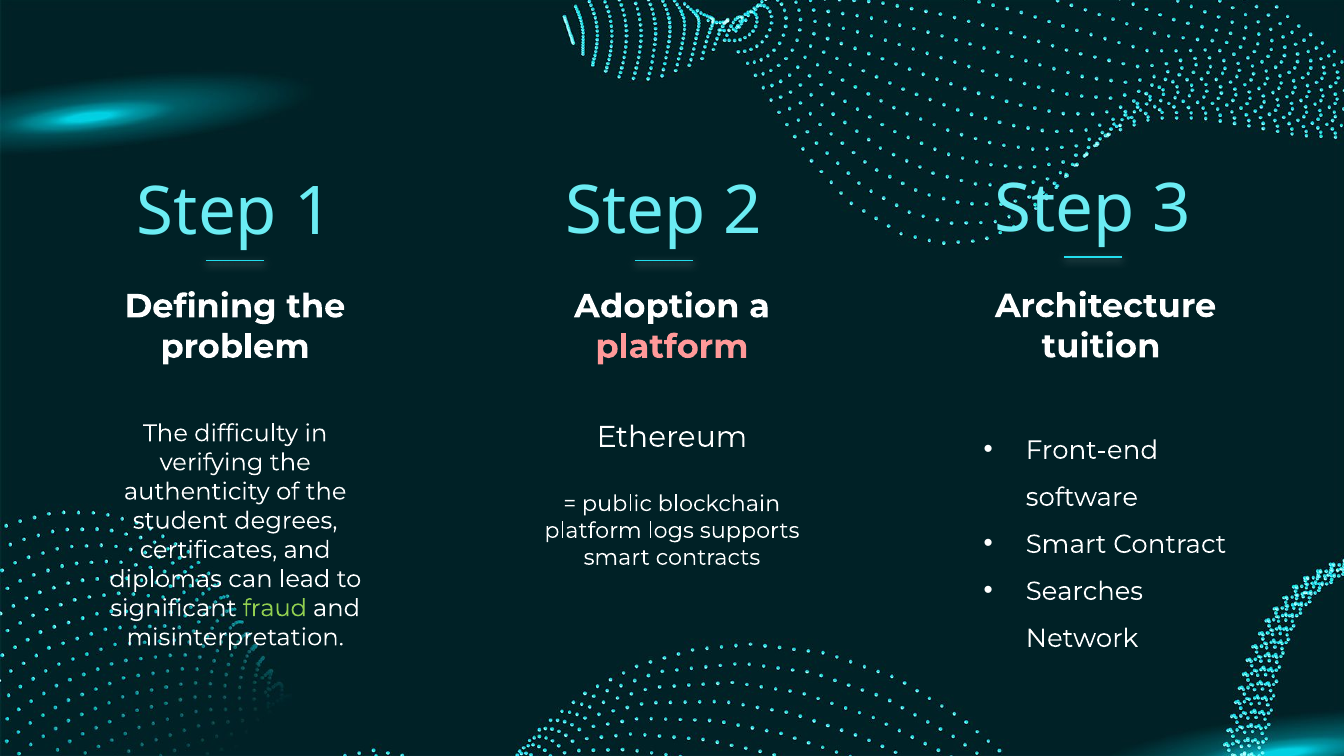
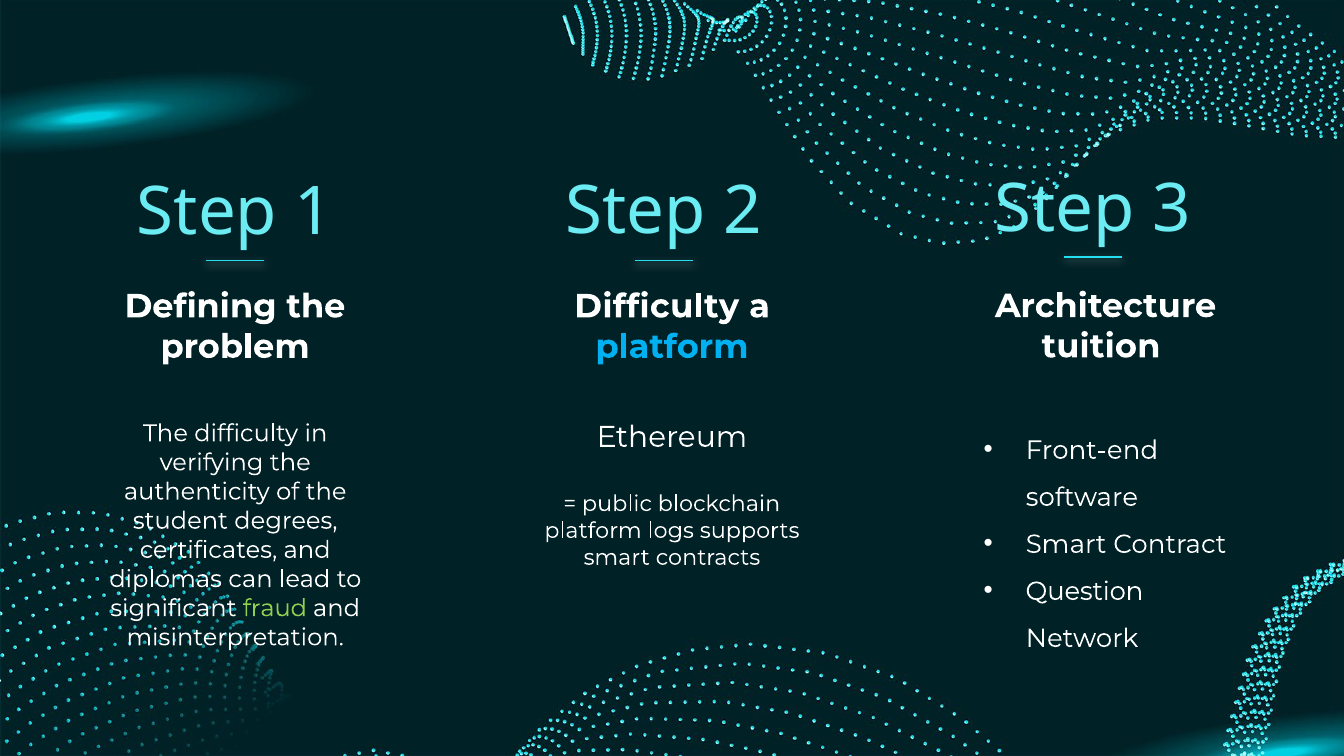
Adoption: Adoption -> Difficulty (657, 306)
platform colour: pink -> light blue (672, 347)
Searches: Searches -> Question (1084, 591)
